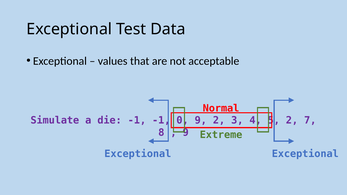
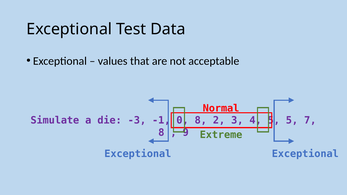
die -1: -1 -> -3 (137, 121)
0 9: 9 -> 8 (201, 121)
2: 2 -> 5 (292, 121)
